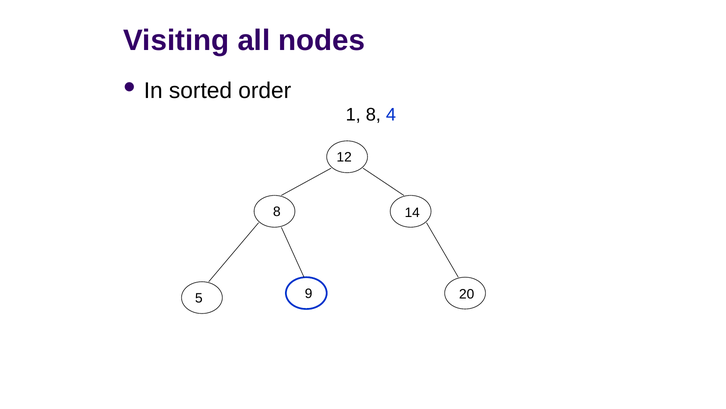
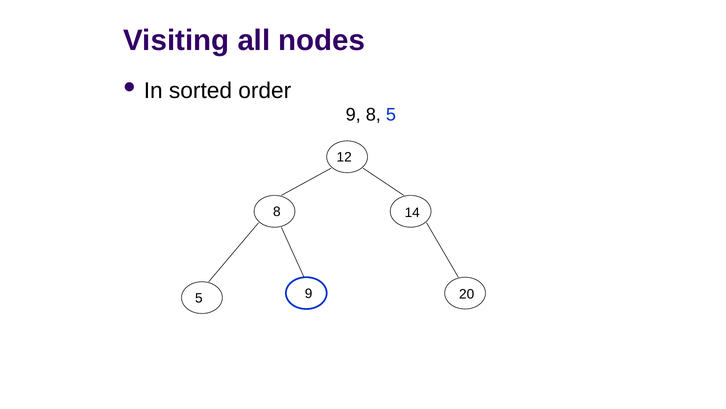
1: 1 -> 9 (353, 115)
4: 4 -> 5 (391, 115)
